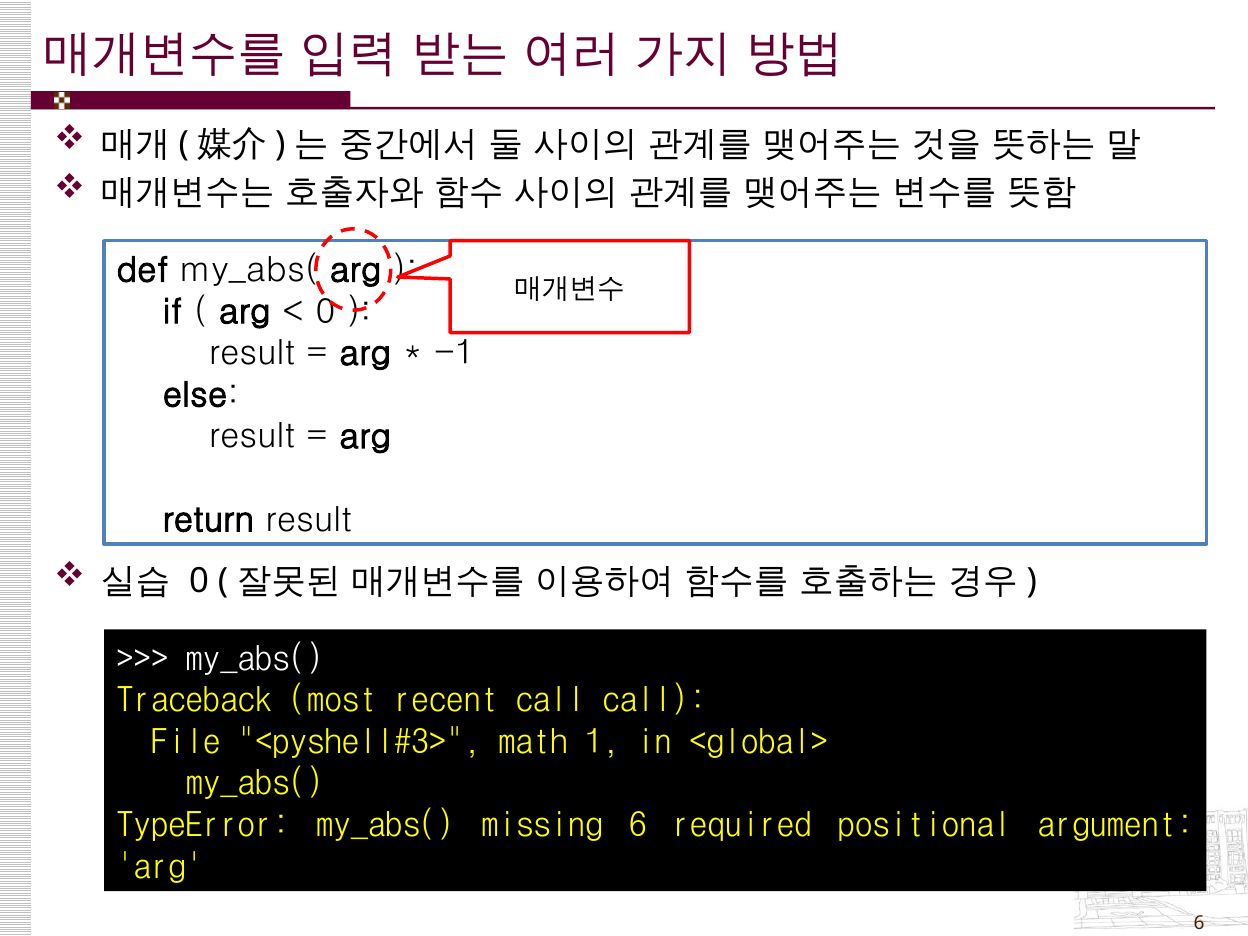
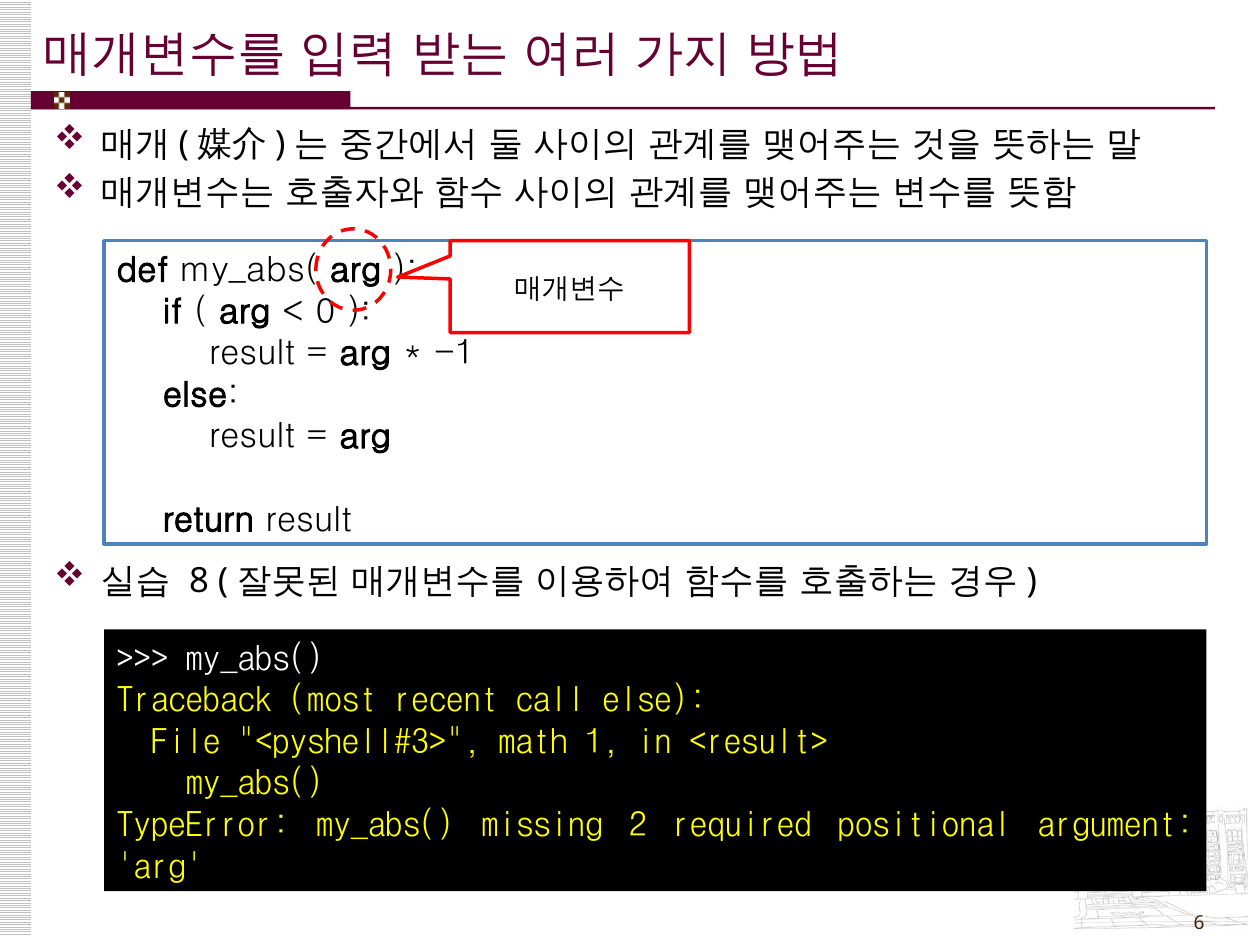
0: 0 -> 8 (199, 581)
call call: call -> else (654, 700)
<global>: <global> -> <result> (759, 742)
missing 6: 6 -> 2 (638, 825)
